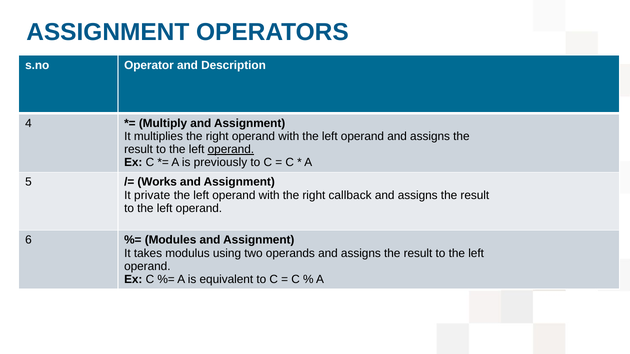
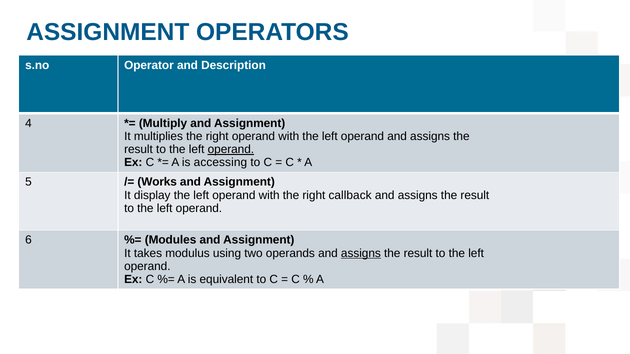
previously: previously -> accessing (220, 163)
private: private -> display (152, 195)
assigns underline: none -> present (361, 253)
